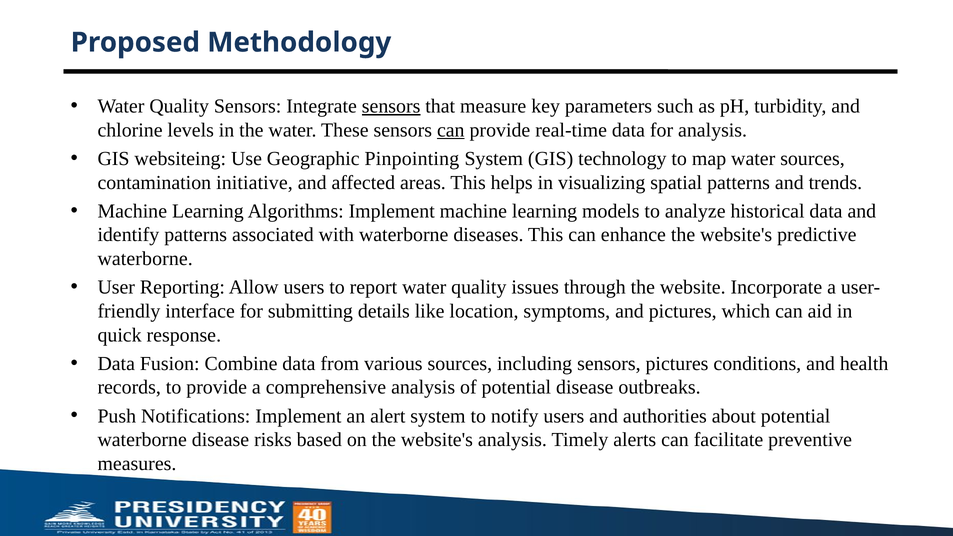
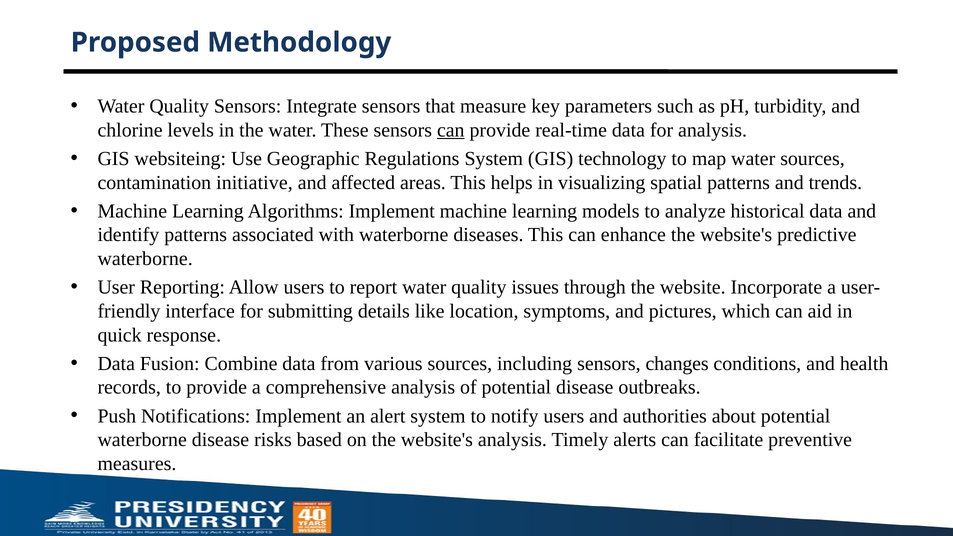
sensors underline: present -> none (391, 106)
Pinpointing: Pinpointing -> Regulations (412, 159)
sensors pictures: pictures -> changes (677, 364)
